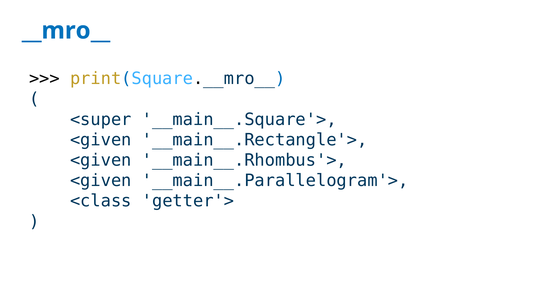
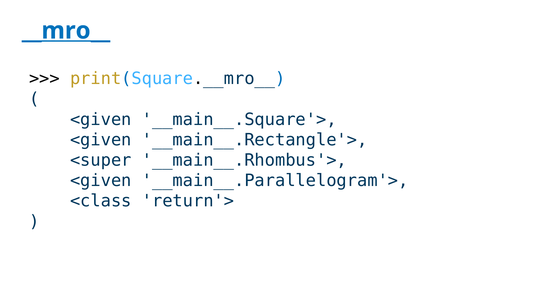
__mro__ underline: none -> present (66, 31)
<super: <super -> <given (101, 120)
<given: <given -> <super (101, 161)
getter'>: getter'> -> return'> (188, 201)
